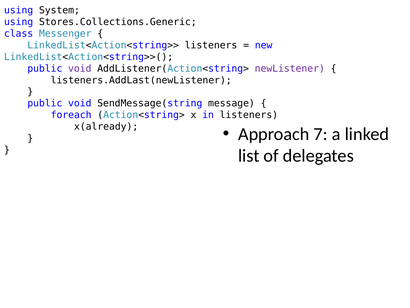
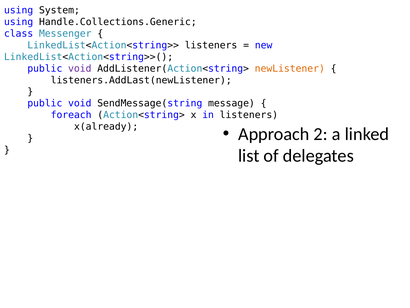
Stores.Collections.Generic: Stores.Collections.Generic -> Handle.Collections.Generic (118, 22)
newListener colour: purple -> orange (290, 68)
7: 7 -> 2 (321, 134)
